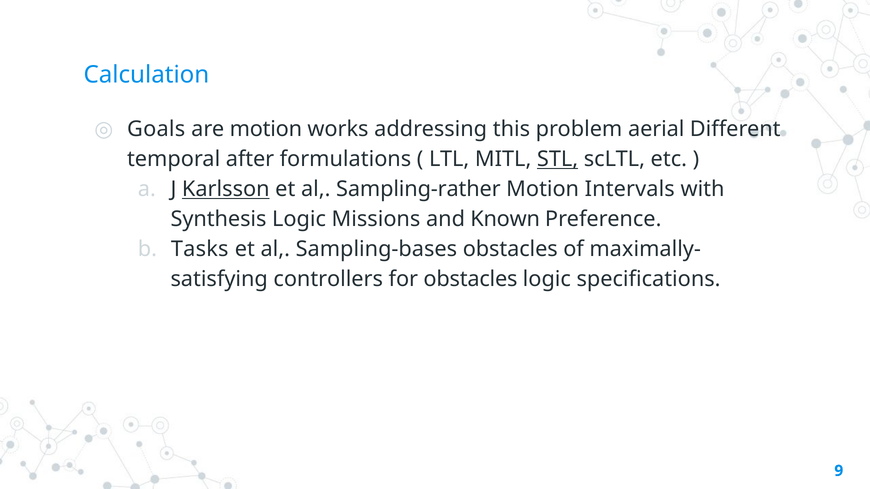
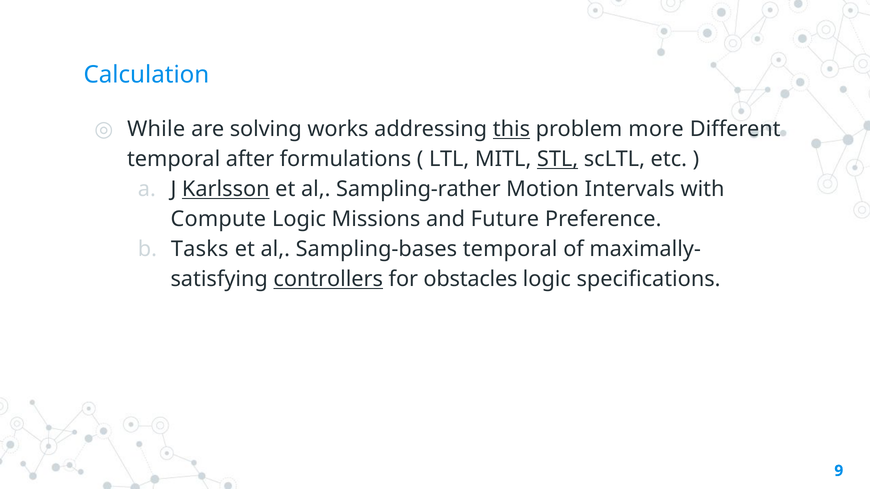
Goals: Goals -> While (156, 129)
are motion: motion -> solving (266, 129)
this underline: none -> present (511, 129)
aerial: aerial -> more (656, 129)
Synthesis: Synthesis -> Compute (218, 219)
Known: Known -> Future (505, 219)
Sampling-bases obstacles: obstacles -> temporal (510, 249)
controllers underline: none -> present (328, 279)
